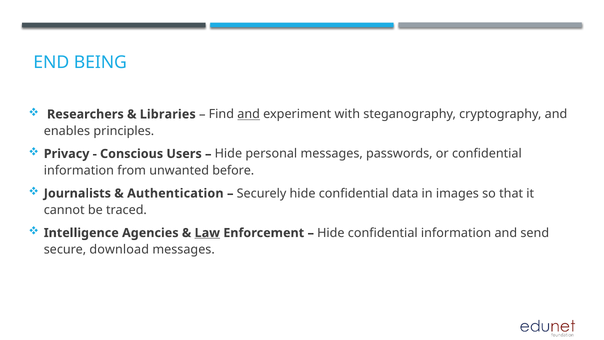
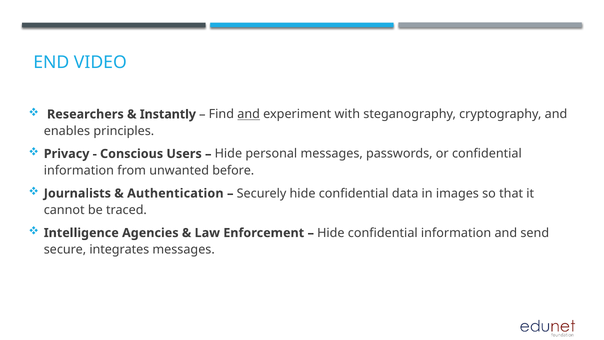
BEING: BEING -> VIDEO (100, 62)
Libraries: Libraries -> Instantly (168, 114)
Law underline: present -> none (207, 233)
download: download -> integrates (119, 249)
